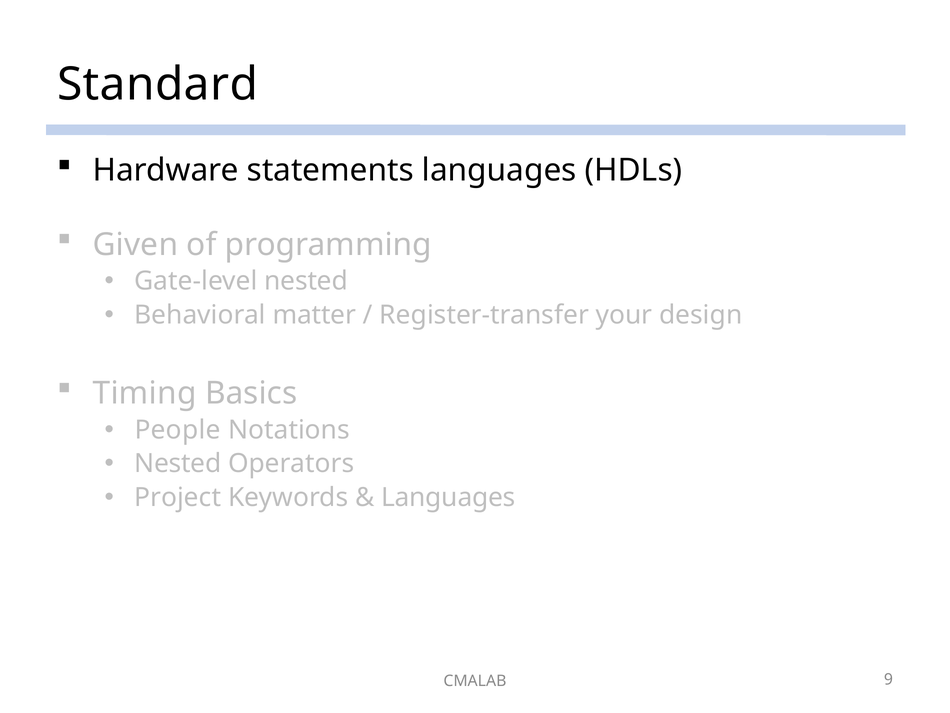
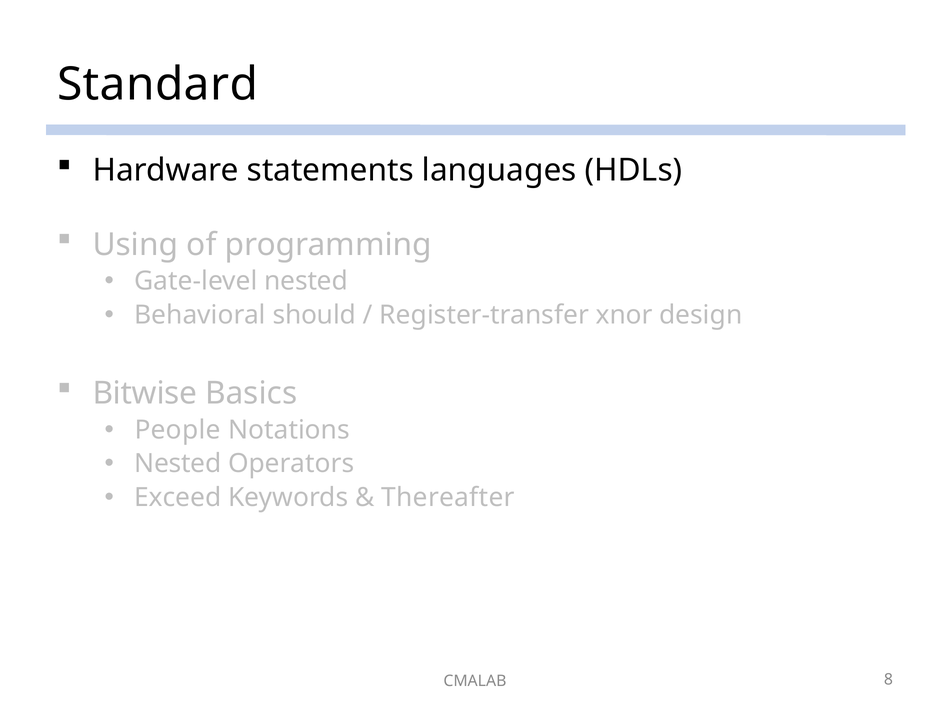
Given: Given -> Using (135, 244)
matter: matter -> should (314, 315)
your: your -> xnor (624, 315)
Timing: Timing -> Bitwise (145, 393)
Project: Project -> Exceed (178, 497)
Languages: Languages -> Thereafter (448, 497)
9: 9 -> 8 (889, 679)
